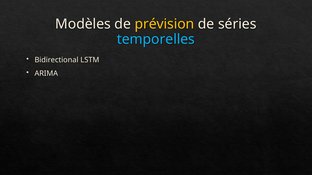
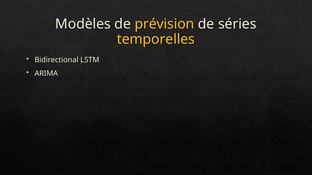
temporelles colour: light blue -> yellow (156, 39)
